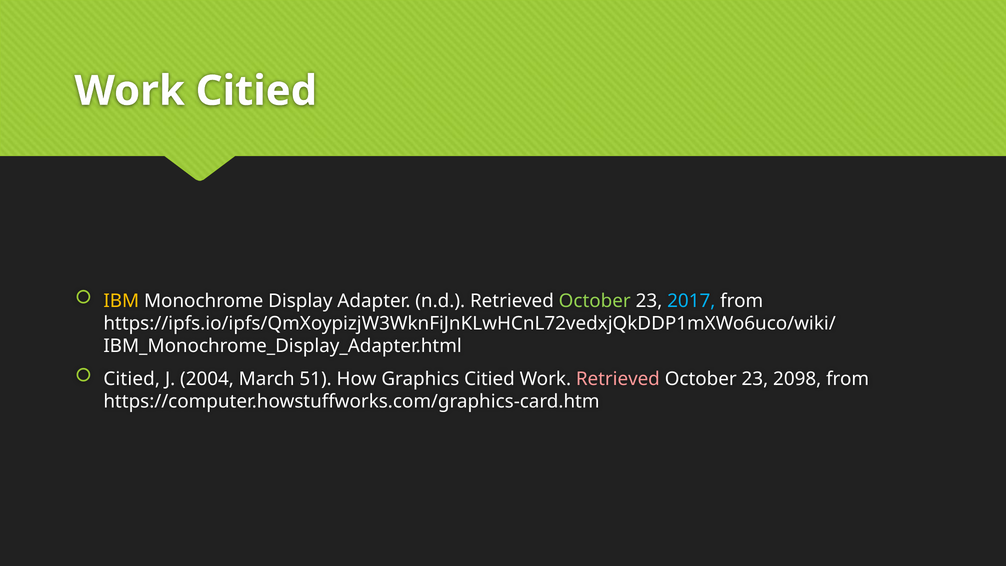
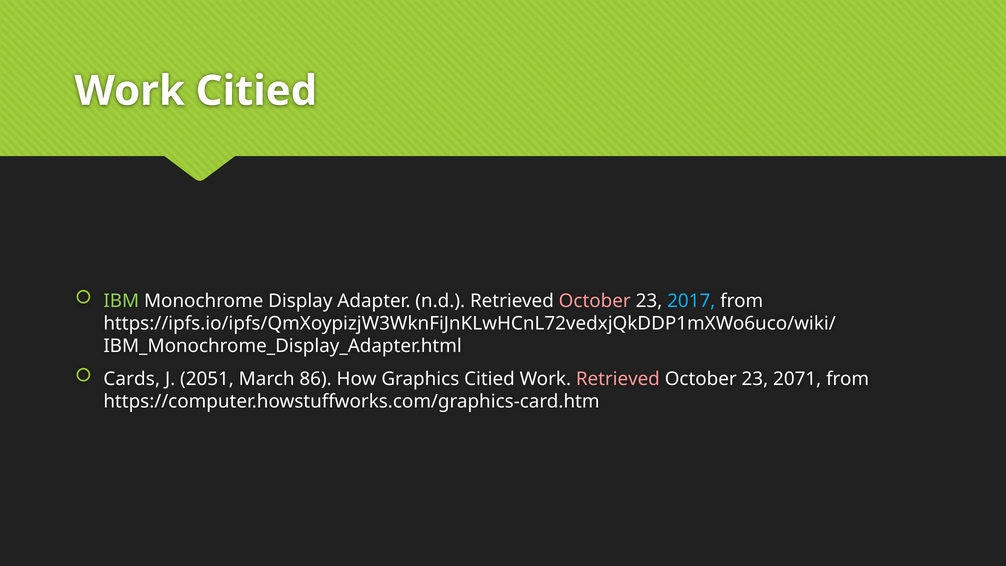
IBM colour: yellow -> light green (121, 301)
October colour: light green -> pink (595, 301)
Citied: Citied -> Cards (132, 379)
2004: 2004 -> 2051 (207, 379)
51: 51 -> 86 (316, 379)
2098: 2098 -> 2071 (797, 379)
